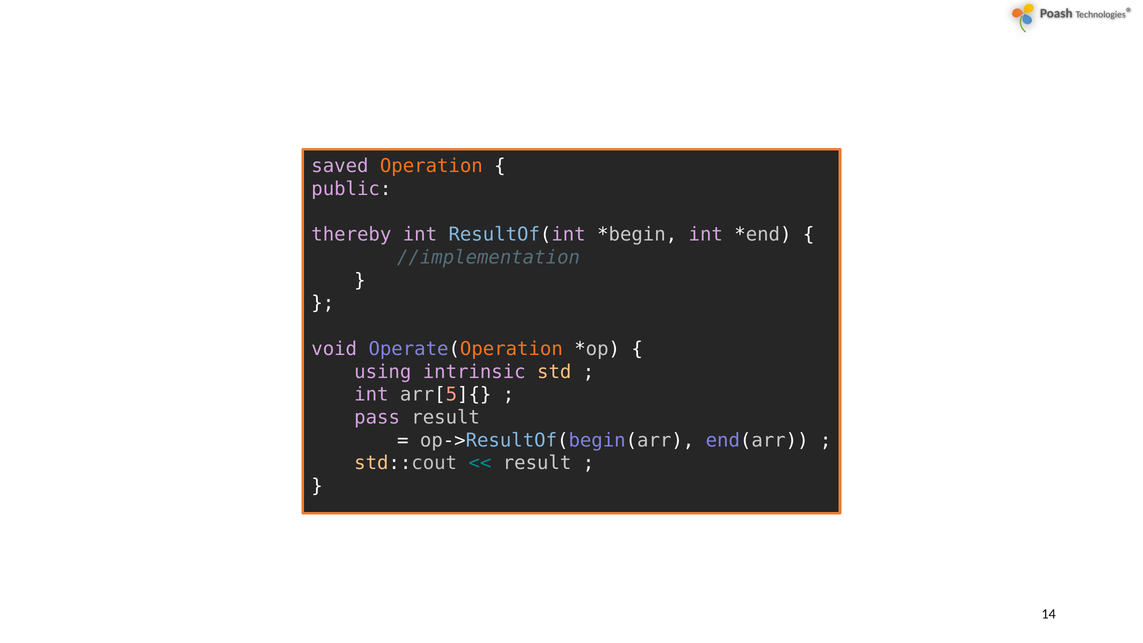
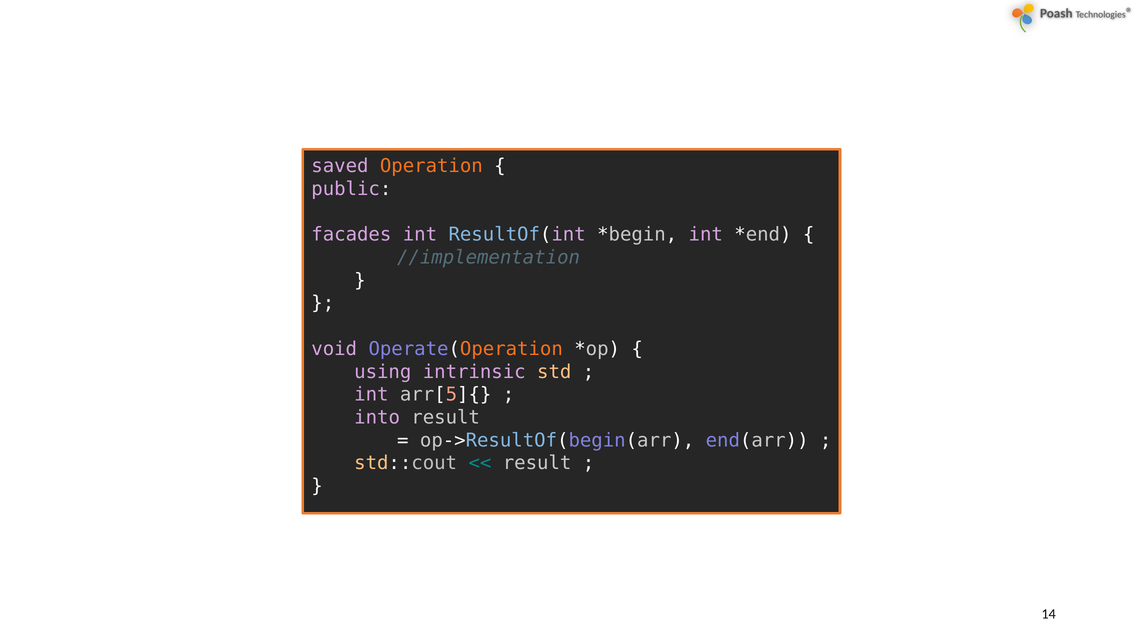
thereby: thereby -> facades (351, 235)
pass: pass -> into (377, 417)
